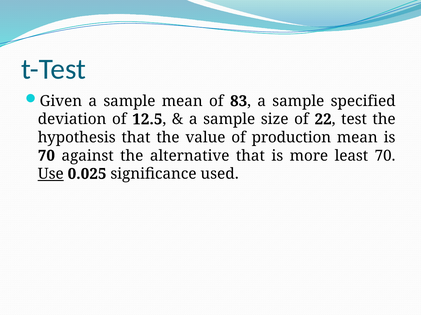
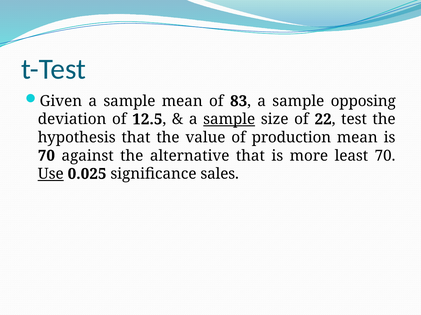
specified: specified -> opposing (363, 101)
sample underline: none -> present (229, 120)
used: used -> sales (220, 174)
